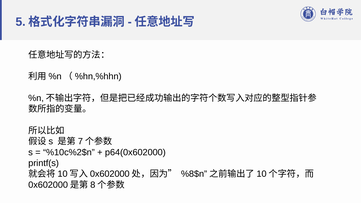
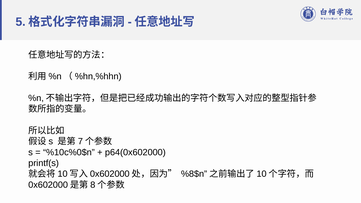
%10c%2$n: %10c%2$n -> %10c%0$n (69, 152)
